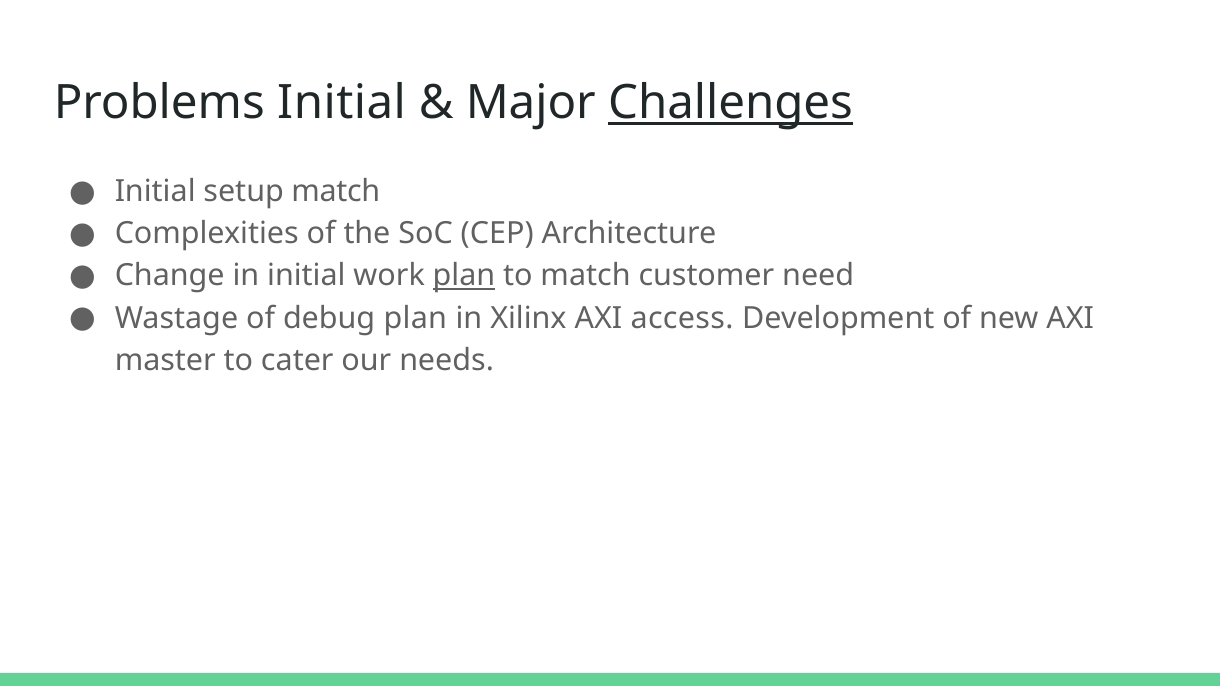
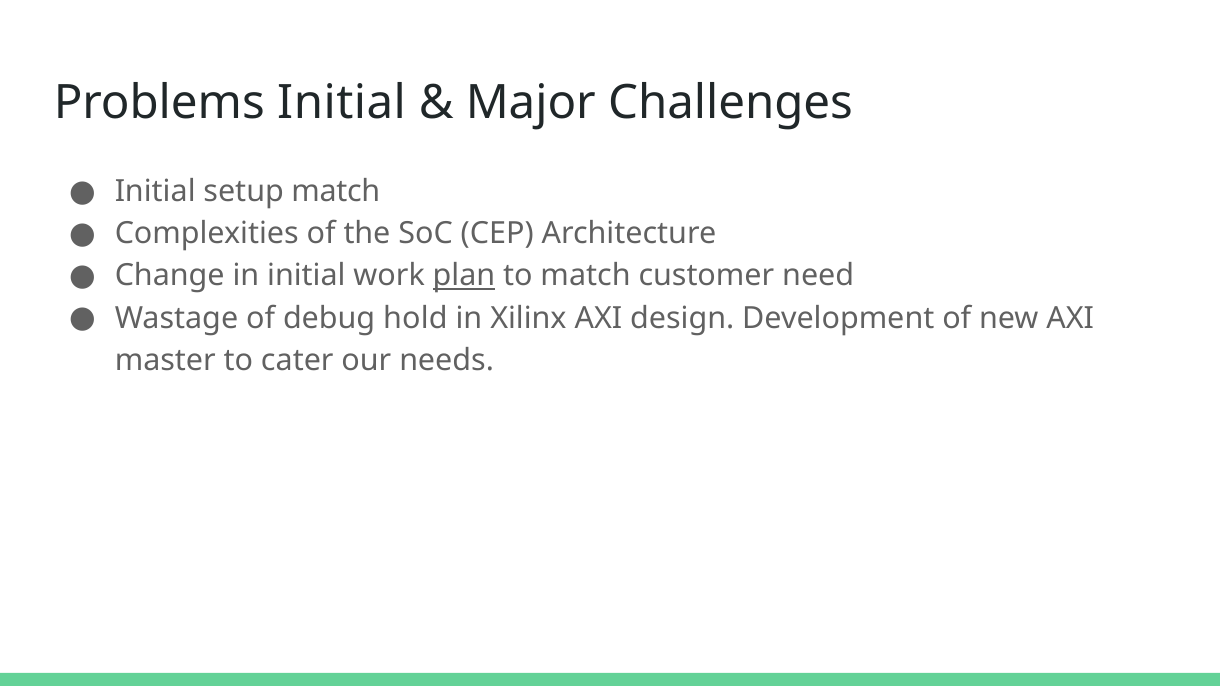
Challenges underline: present -> none (731, 103)
debug plan: plan -> hold (415, 318)
access: access -> design (682, 318)
